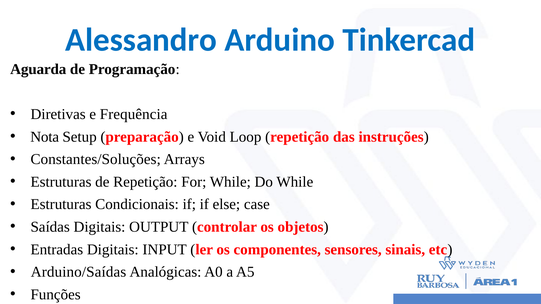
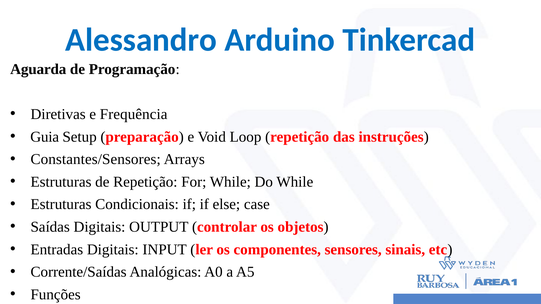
Nota: Nota -> Guia (45, 137)
Constantes/Soluções: Constantes/Soluções -> Constantes/Sensores (96, 159)
Arduino/Saídas: Arduino/Saídas -> Corrente/Saídas (79, 272)
